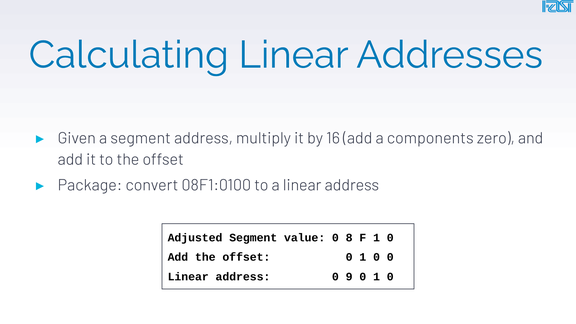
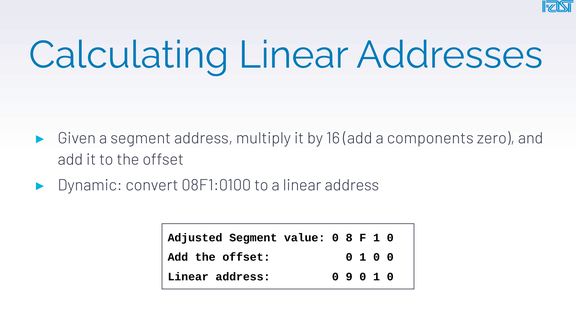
Package: Package -> Dynamic (90, 185)
